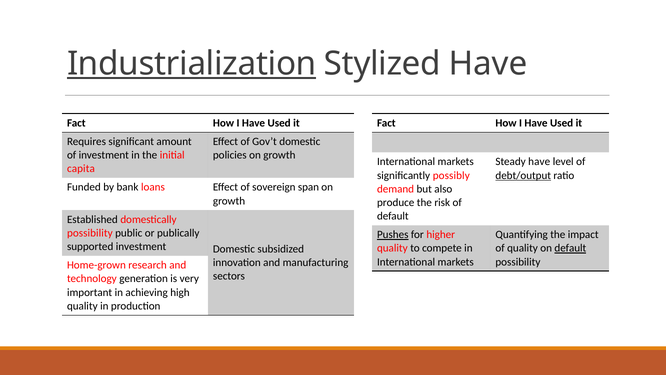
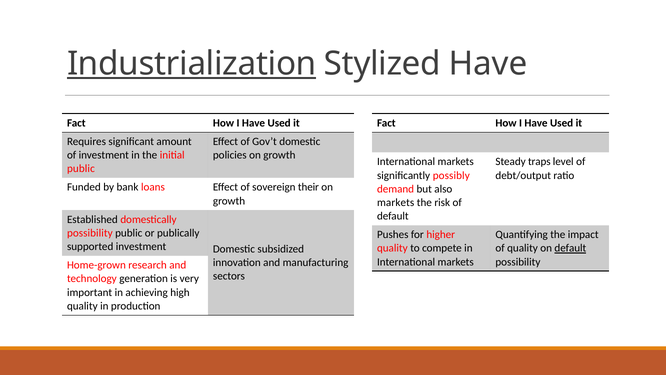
Steady have: have -> traps (539, 162)
capita: capita -> public (81, 168)
debt/output underline: present -> none (523, 175)
span: span -> their (308, 187)
produce: produce -> markets (396, 202)
Pushes underline: present -> none (393, 234)
